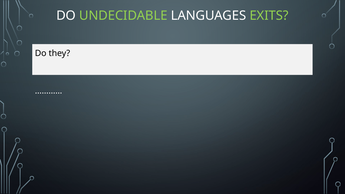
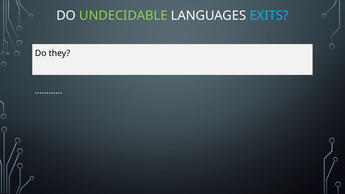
EXITS colour: light green -> light blue (269, 16)
